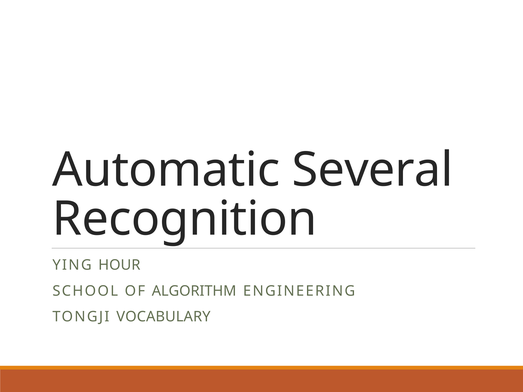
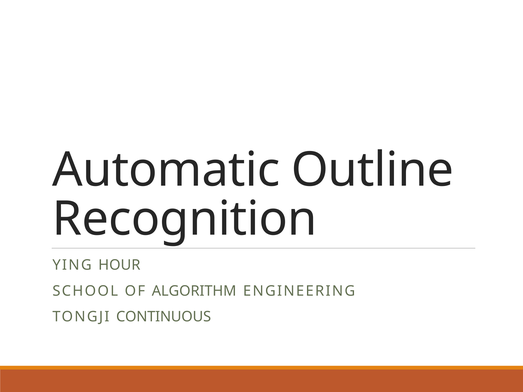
Several: Several -> Outline (372, 170)
VOCABULARY: VOCABULARY -> CONTINUOUS (164, 317)
